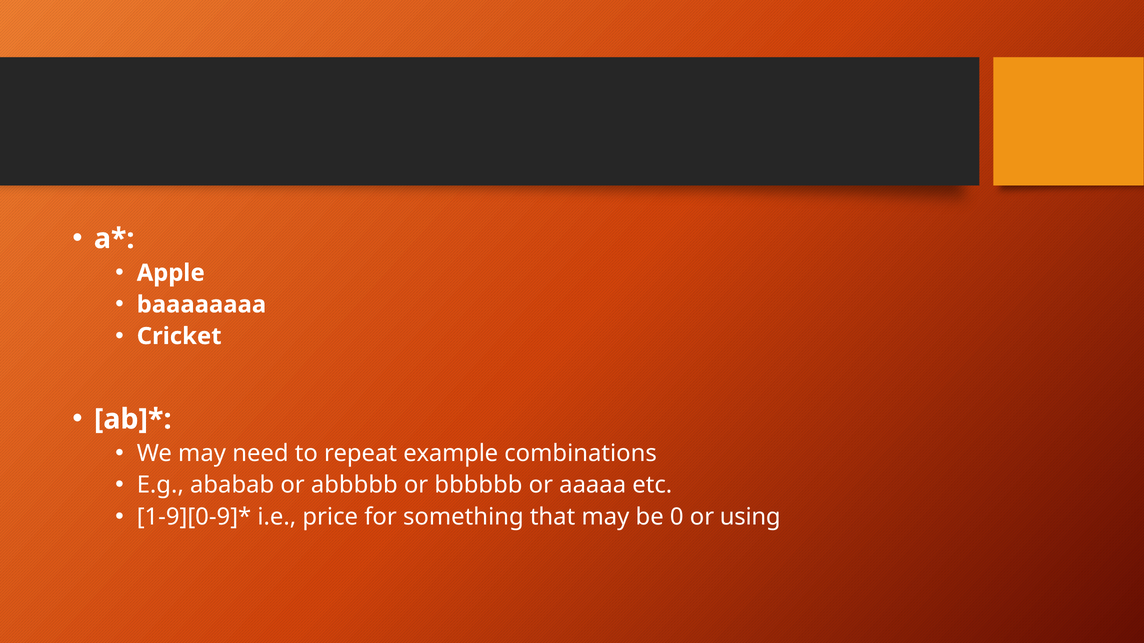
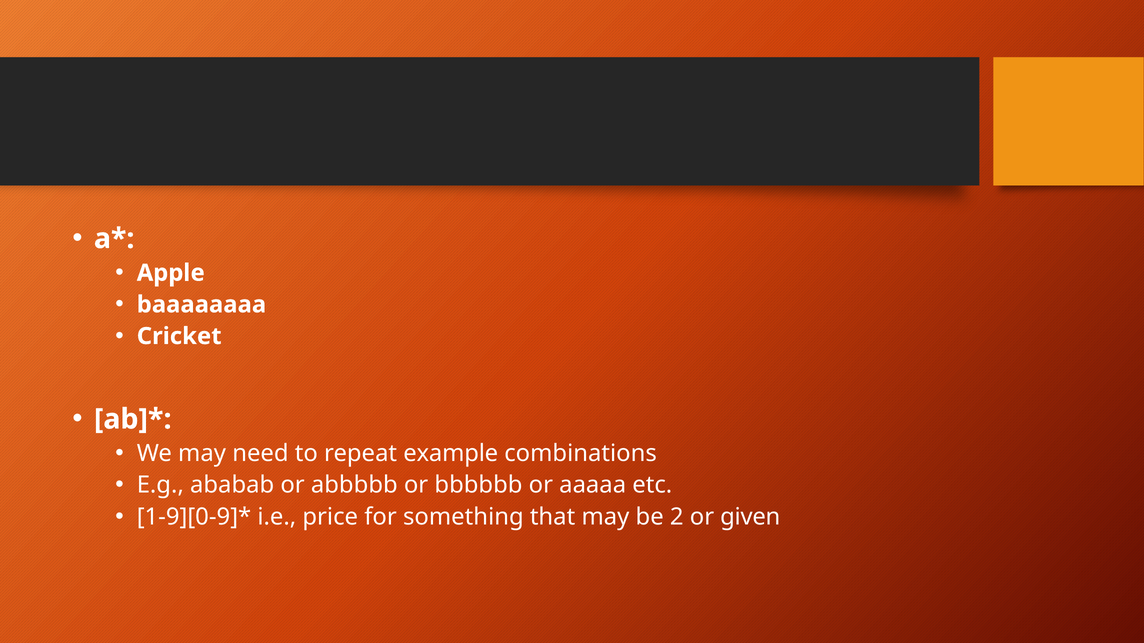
0: 0 -> 2 (677, 517)
using: using -> given (750, 517)
